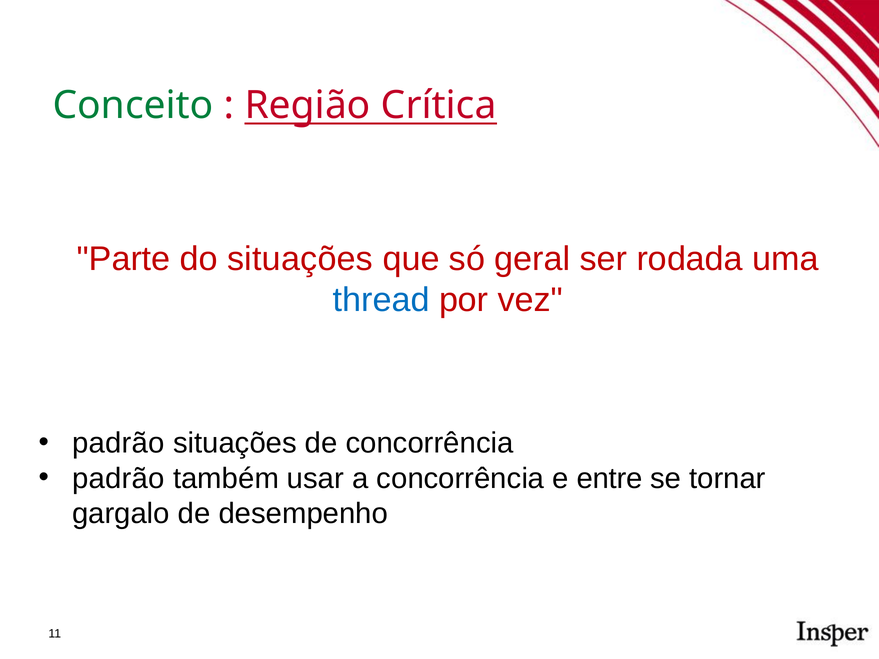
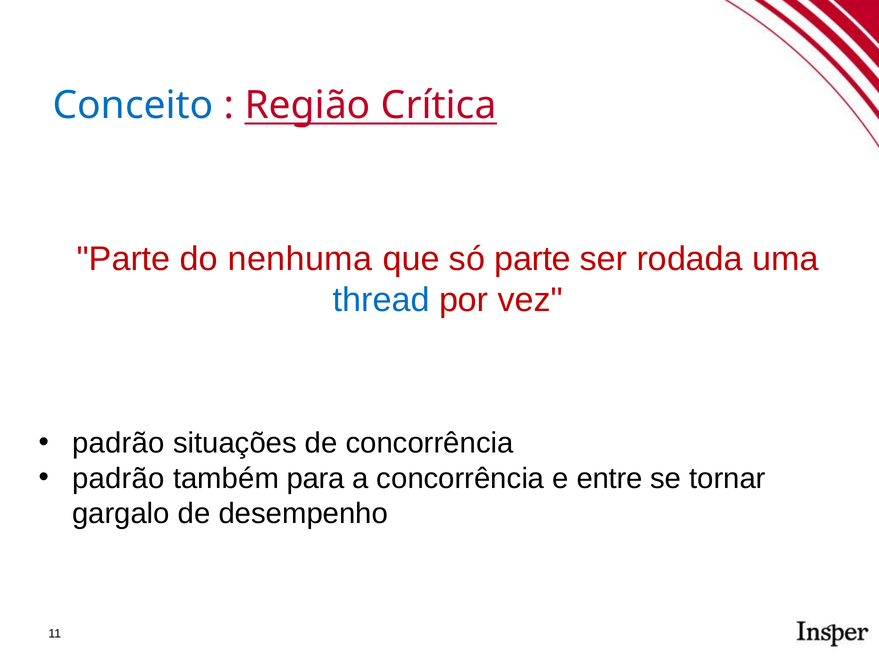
Conceito colour: green -> blue (133, 106)
do situações: situações -> nenhuma (300, 259)
só geral: geral -> parte (533, 259)
usar: usar -> para (316, 479)
